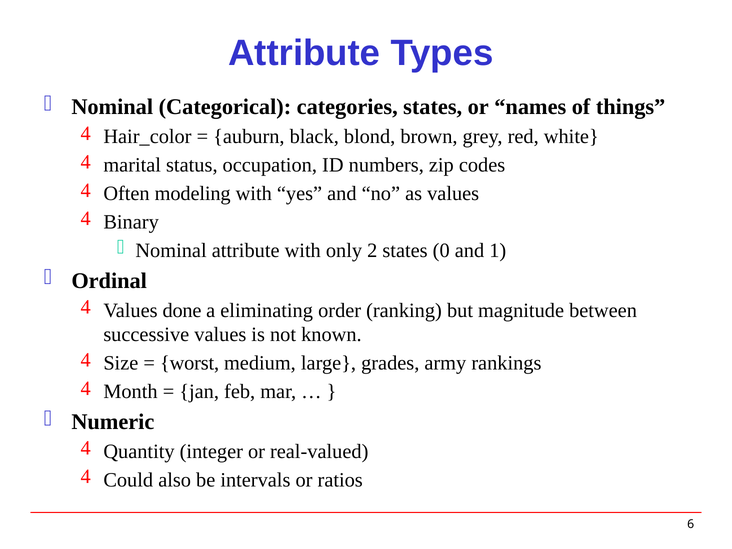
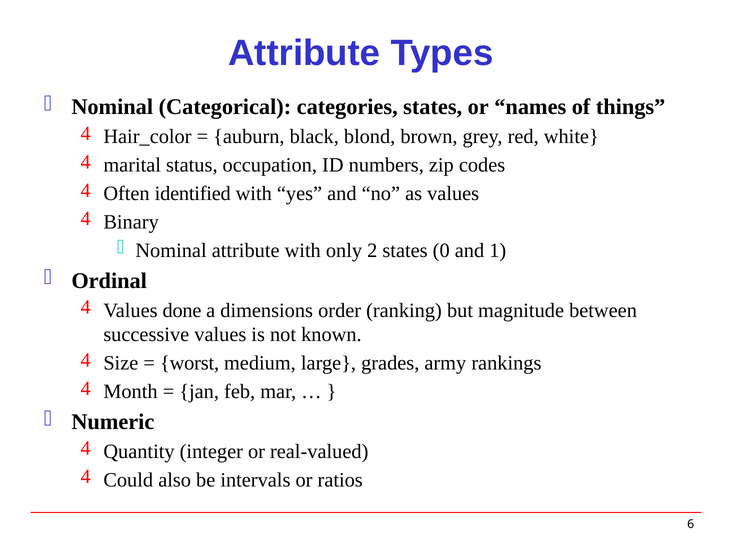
modeling: modeling -> identified (193, 194)
eliminating: eliminating -> dimensions (267, 310)
